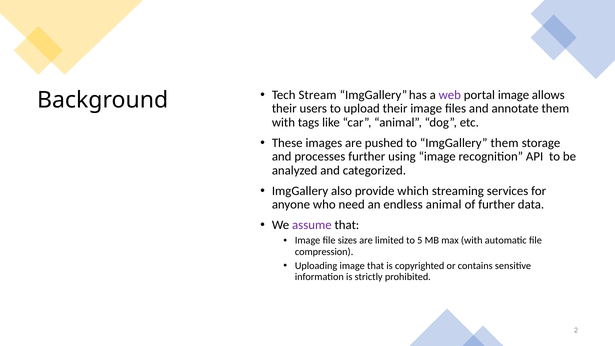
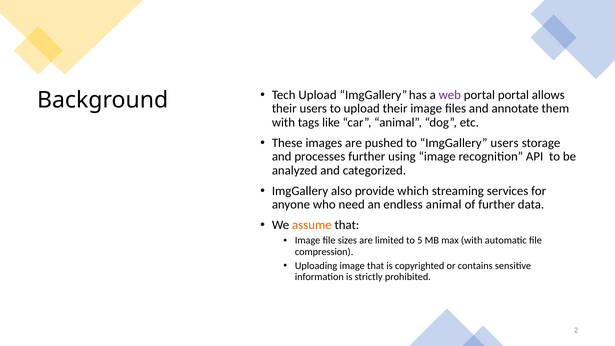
Tech Stream: Stream -> Upload (318, 95)
portal image: image -> portal (513, 95)
ImgGallery them: them -> users (505, 143)
assume colour: purple -> orange (312, 225)
